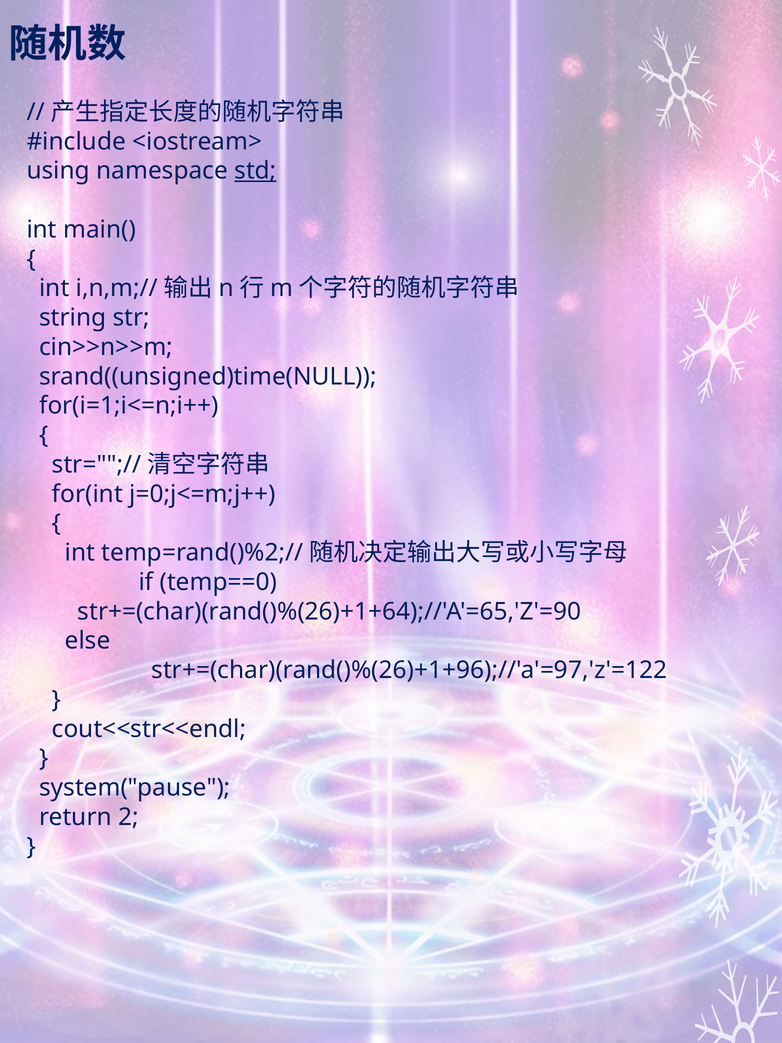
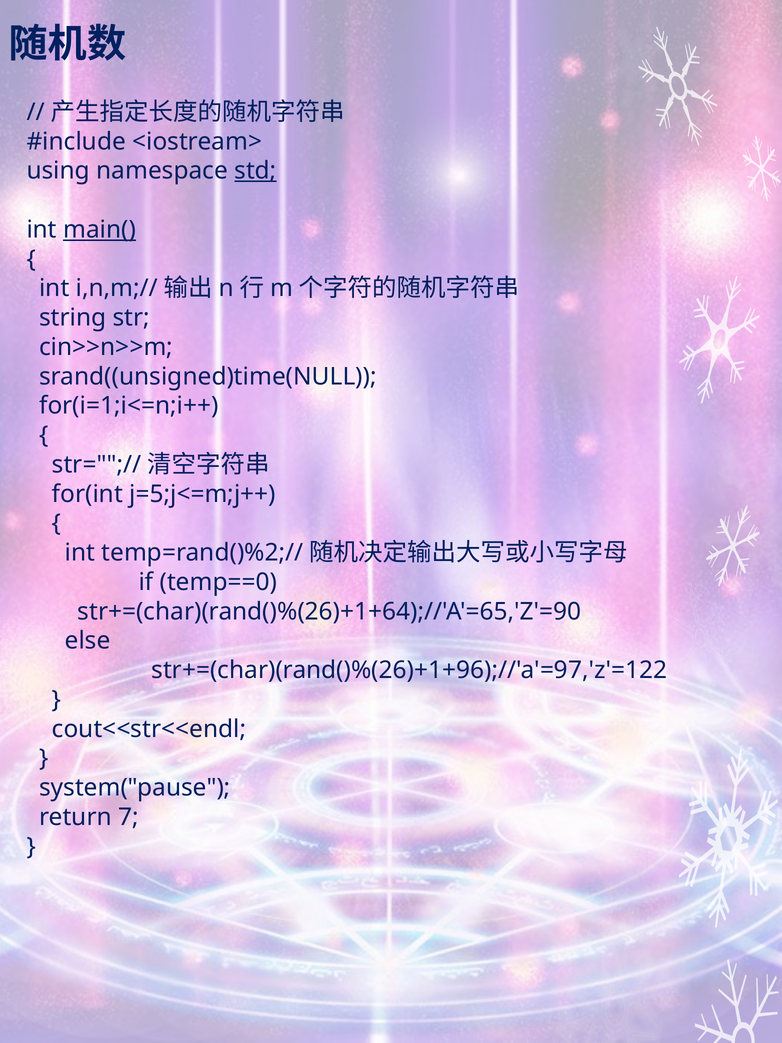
main( underline: none -> present (100, 230)
j=0;j<=m;j++: j=0;j<=m;j++ -> j=5;j<=m;j++ (202, 494)
2: 2 -> 7 (128, 817)
